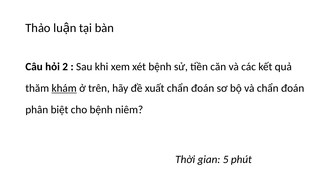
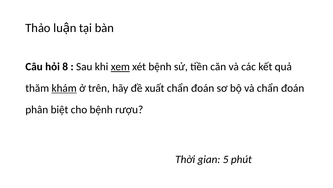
2: 2 -> 8 (65, 67)
xem underline: none -> present (120, 67)
niêm: niêm -> rượu (129, 109)
